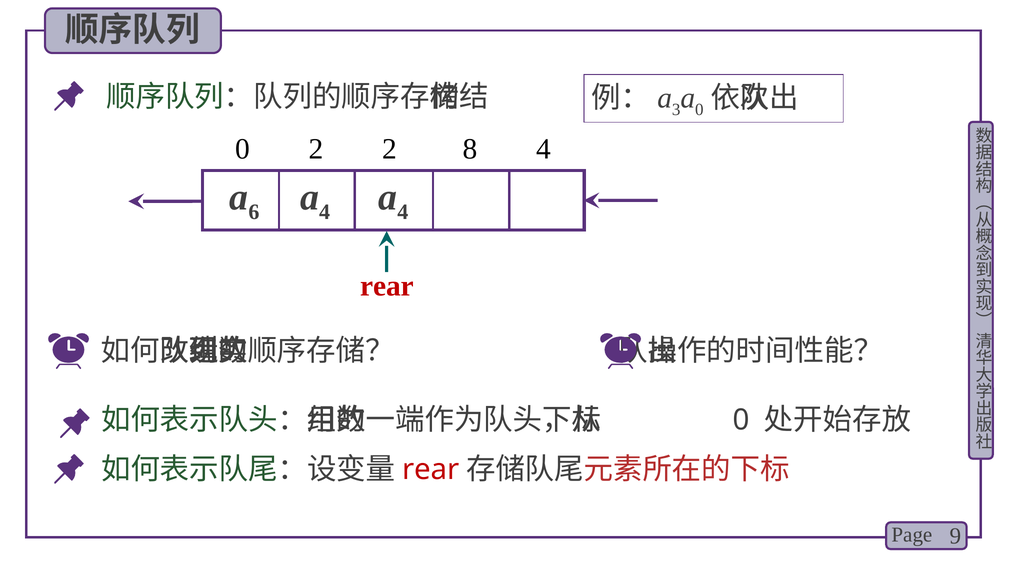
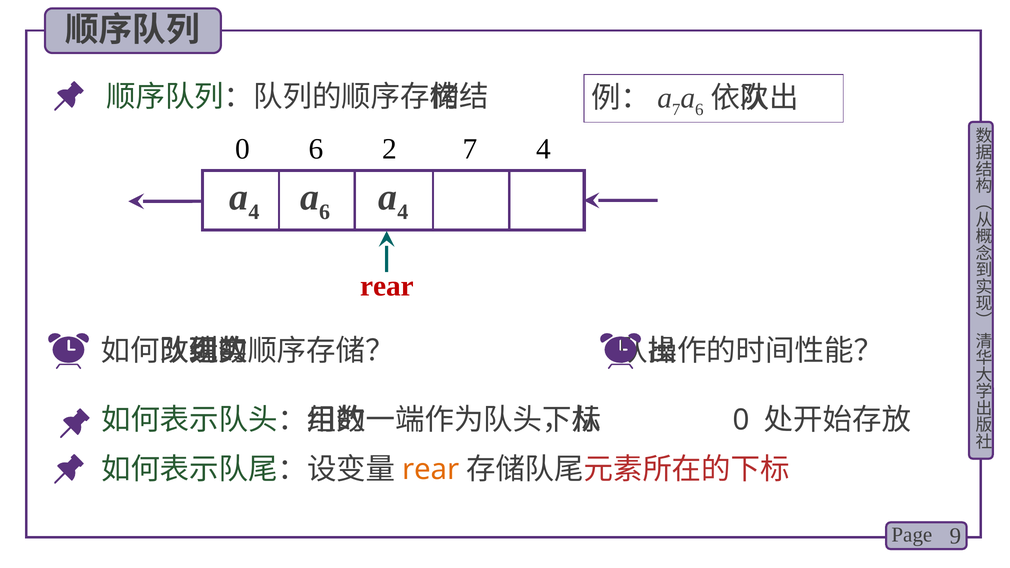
3: 3 -> 7 (676, 110)
0: 0 -> 6 (699, 110)
0 2: 2 -> 6 (316, 149)
2 8: 8 -> 7 (470, 149)
6: 6 -> 4 (254, 212)
4: 4 -> 6 (325, 212)
rear colour: red -> orange (431, 470)
